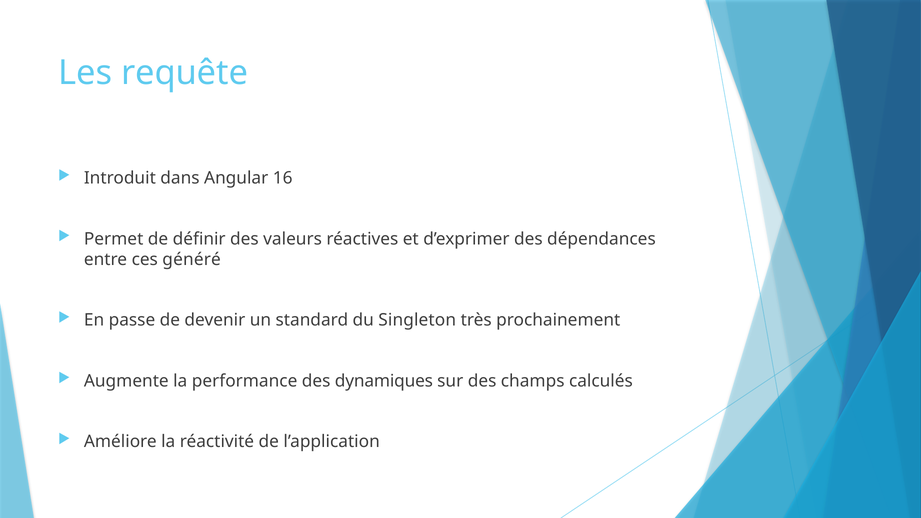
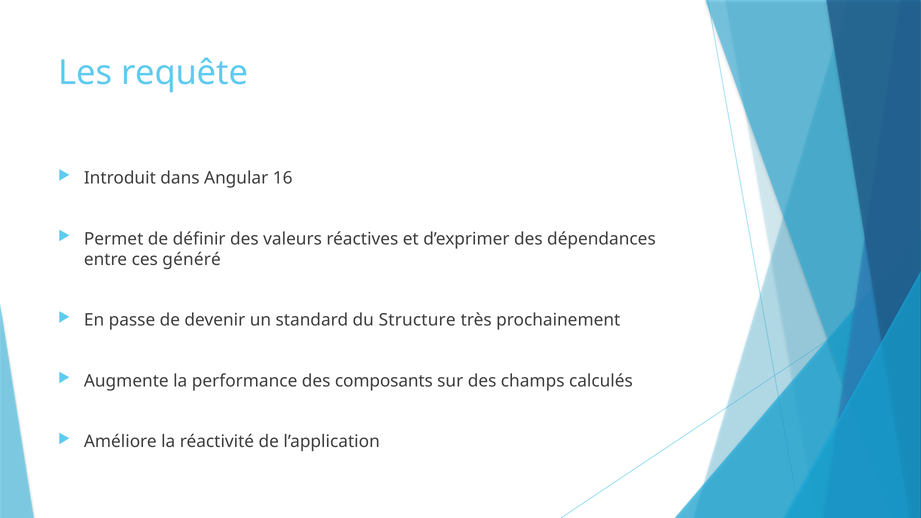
Singleton: Singleton -> Structure (417, 320)
dynamiques: dynamiques -> composants (384, 381)
